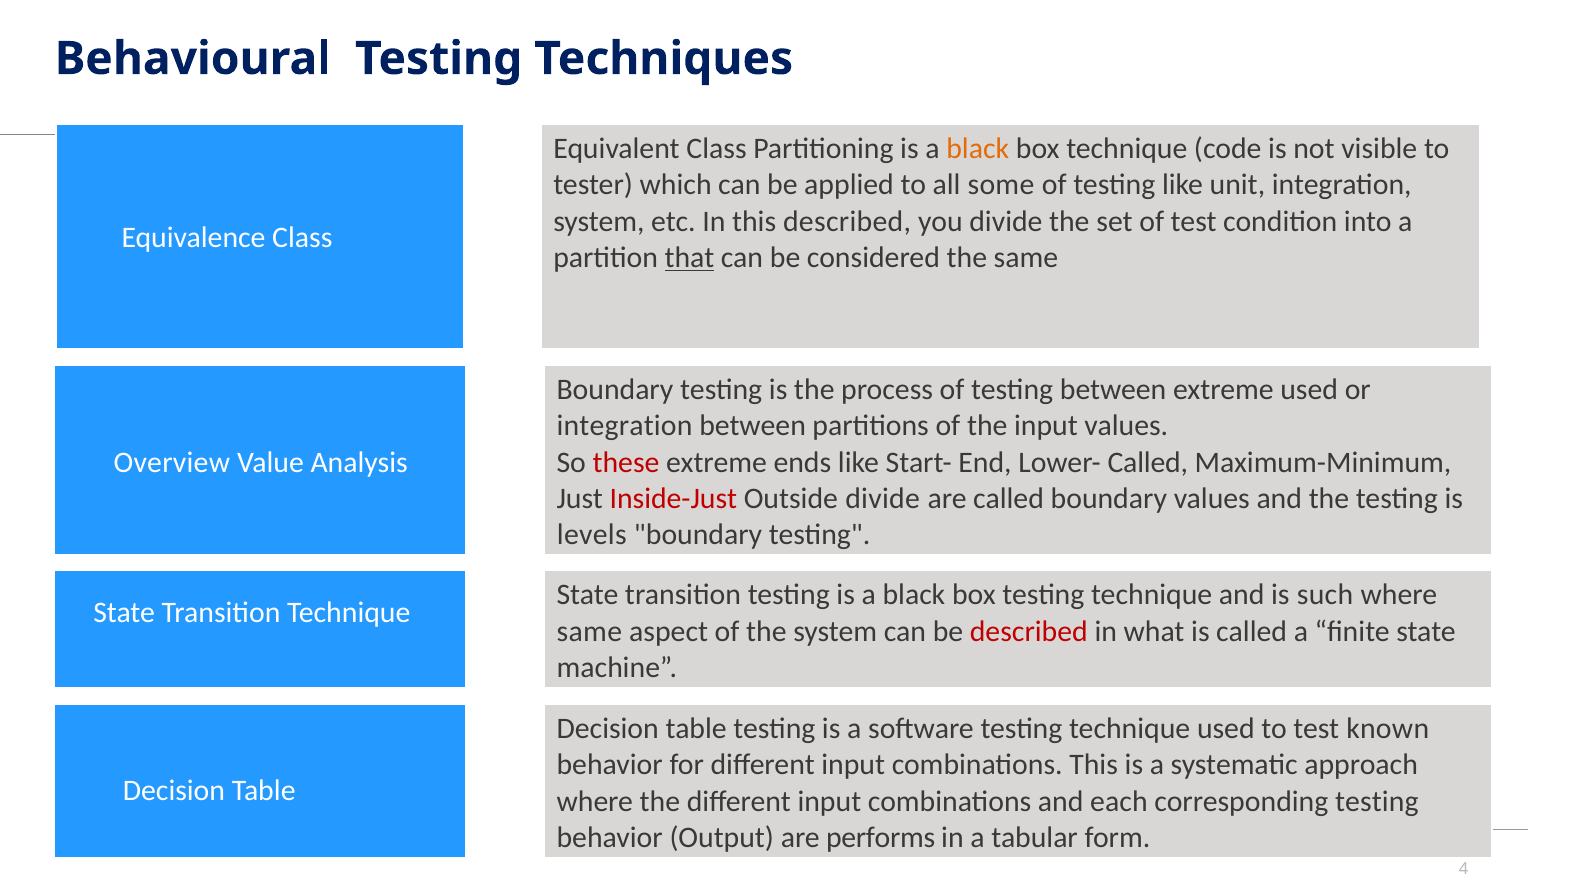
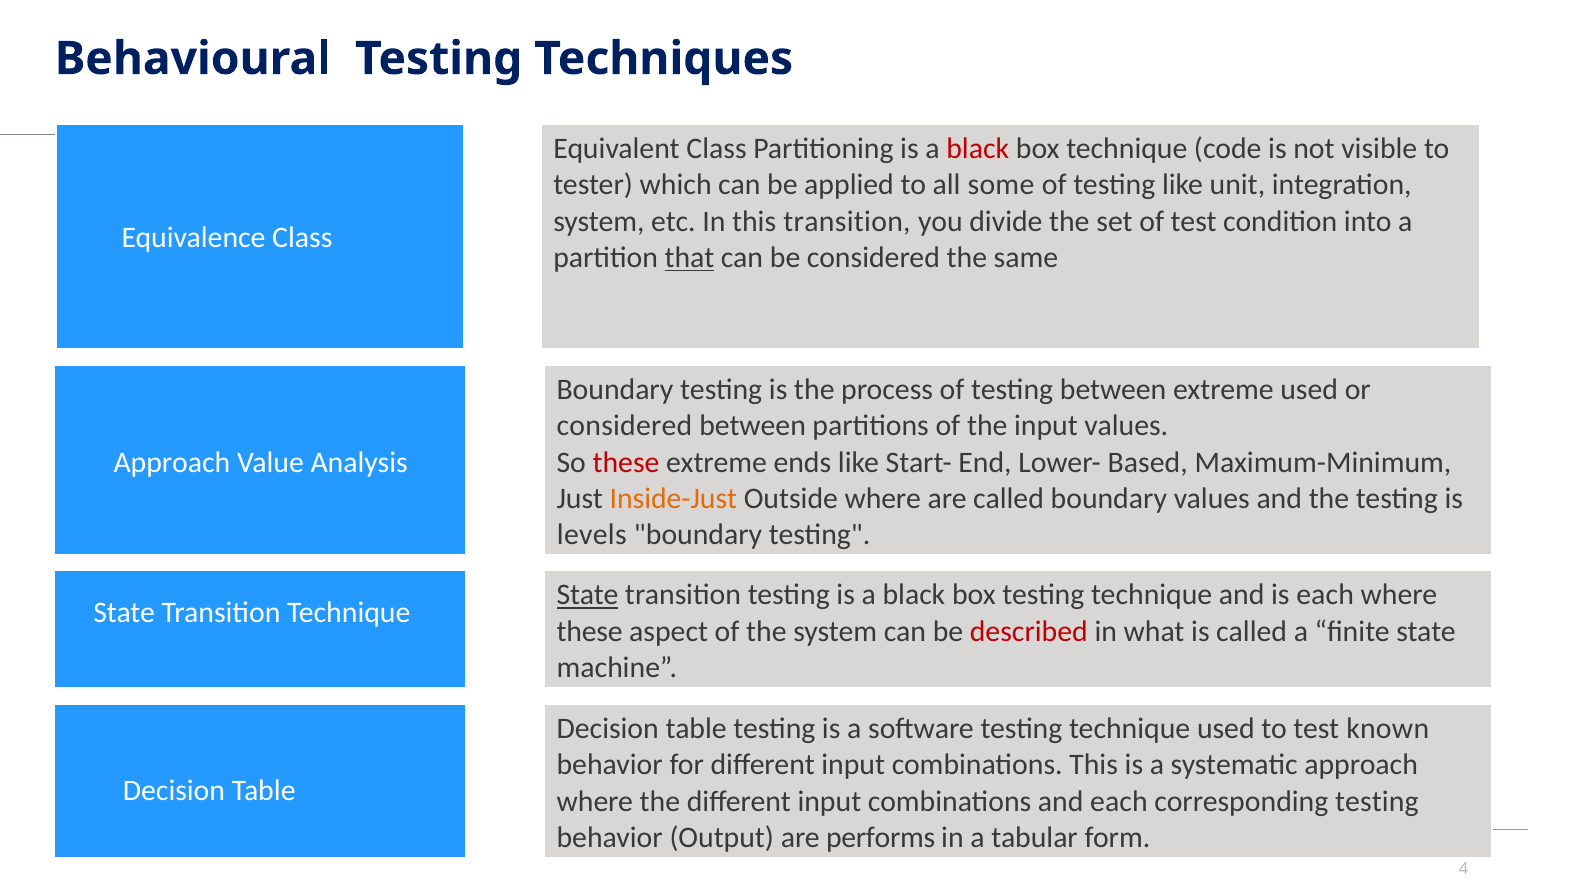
black colour: orange -> red (978, 149)
this described: described -> transition (847, 221)
integration: integration -> considered (625, 426)
Overview: Overview -> Approach (172, 462)
Lower- Called: Called -> Based (1148, 462)
Inside-Just colour: red -> orange (673, 499)
Outside divide: divide -> where (883, 499)
State underline: none -> present (588, 595)
is such: such -> each (1325, 595)
same: same -> these (590, 631)
